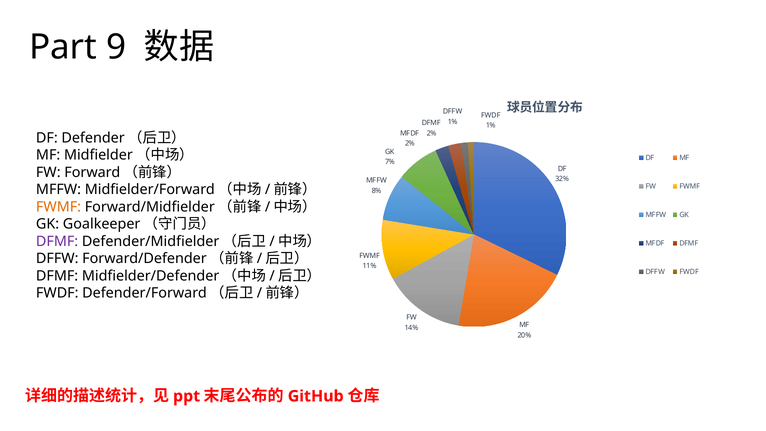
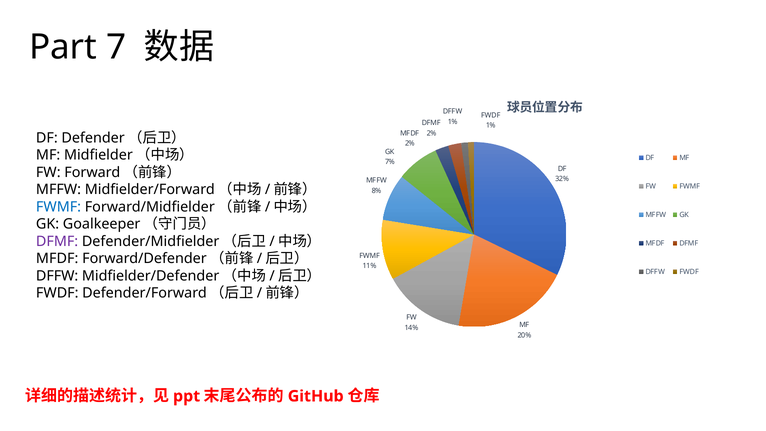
9: 9 -> 7 (116, 47)
FWMF colour: orange -> blue (59, 207)
DFFW: DFFW -> MFDF (57, 259)
DFMF: DFMF -> DFFW (57, 276)
